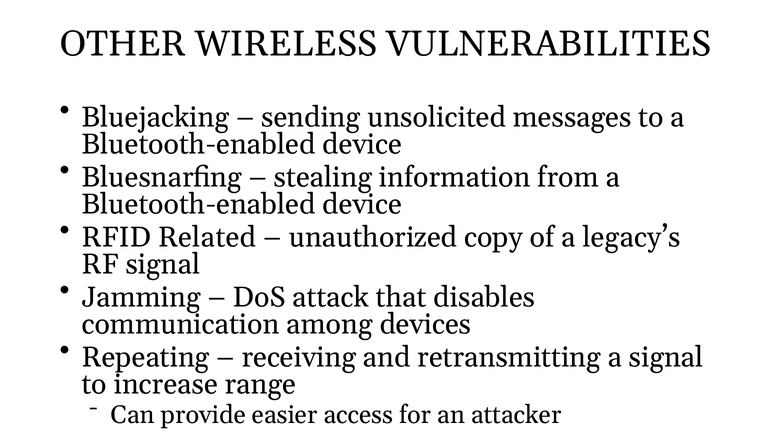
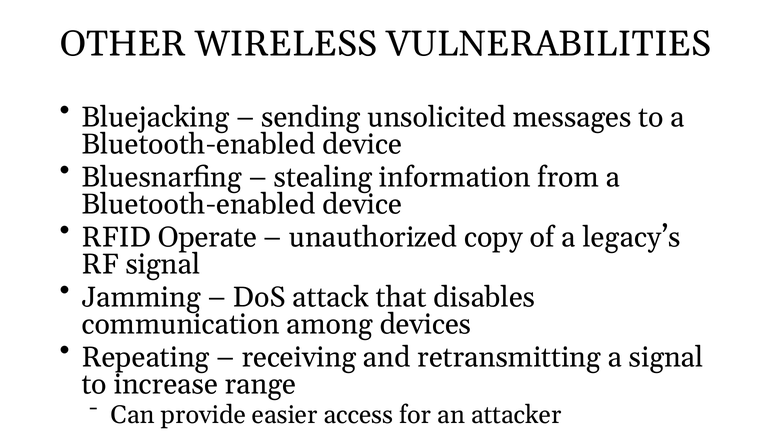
Related: Related -> Operate (207, 237)
